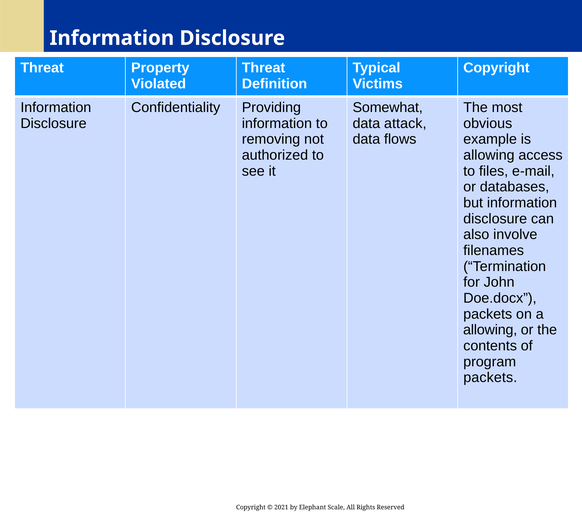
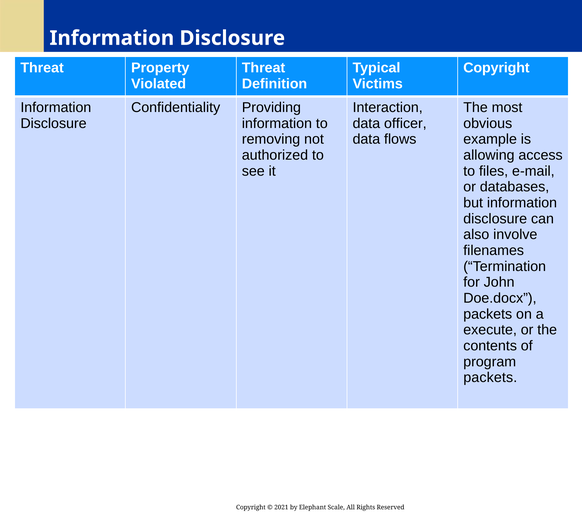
Somewhat: Somewhat -> Interaction (388, 108)
attack: attack -> officer (405, 123)
allowing: allowing -> execute (490, 330)
